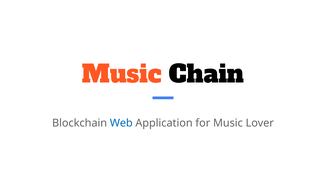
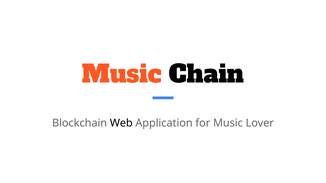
Web colour: blue -> black (121, 123)
